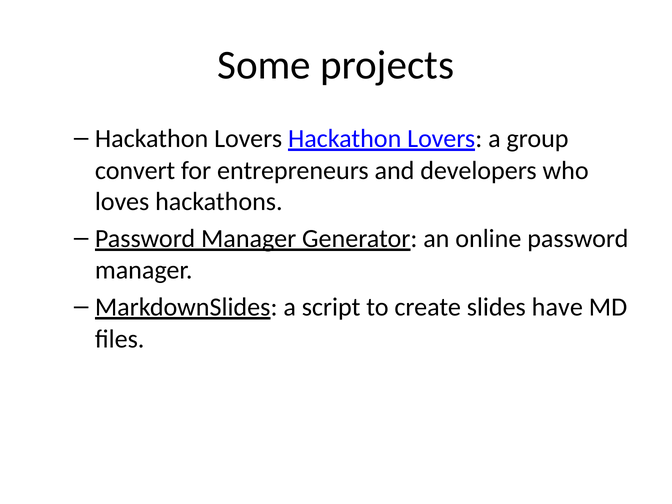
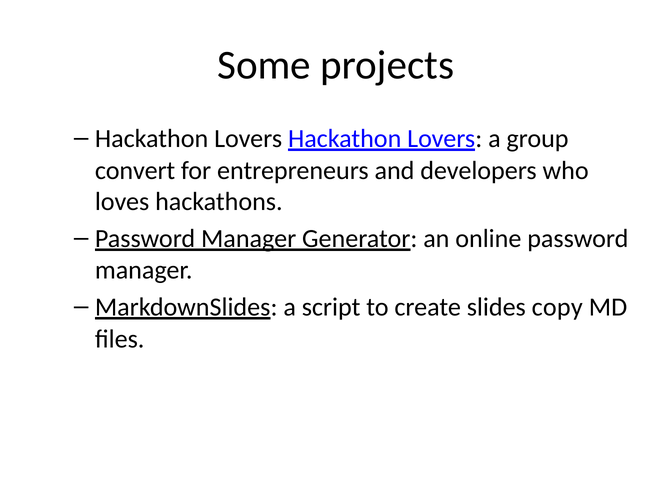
have: have -> copy (557, 307)
